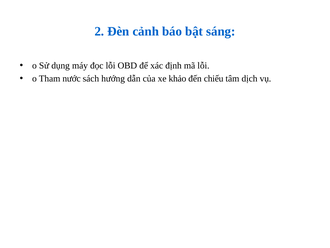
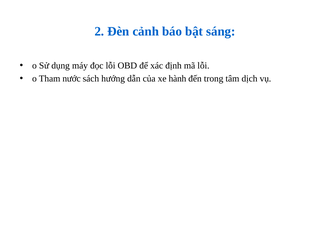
khảo: khảo -> hành (177, 78)
chiếu: chiếu -> trong (214, 78)
